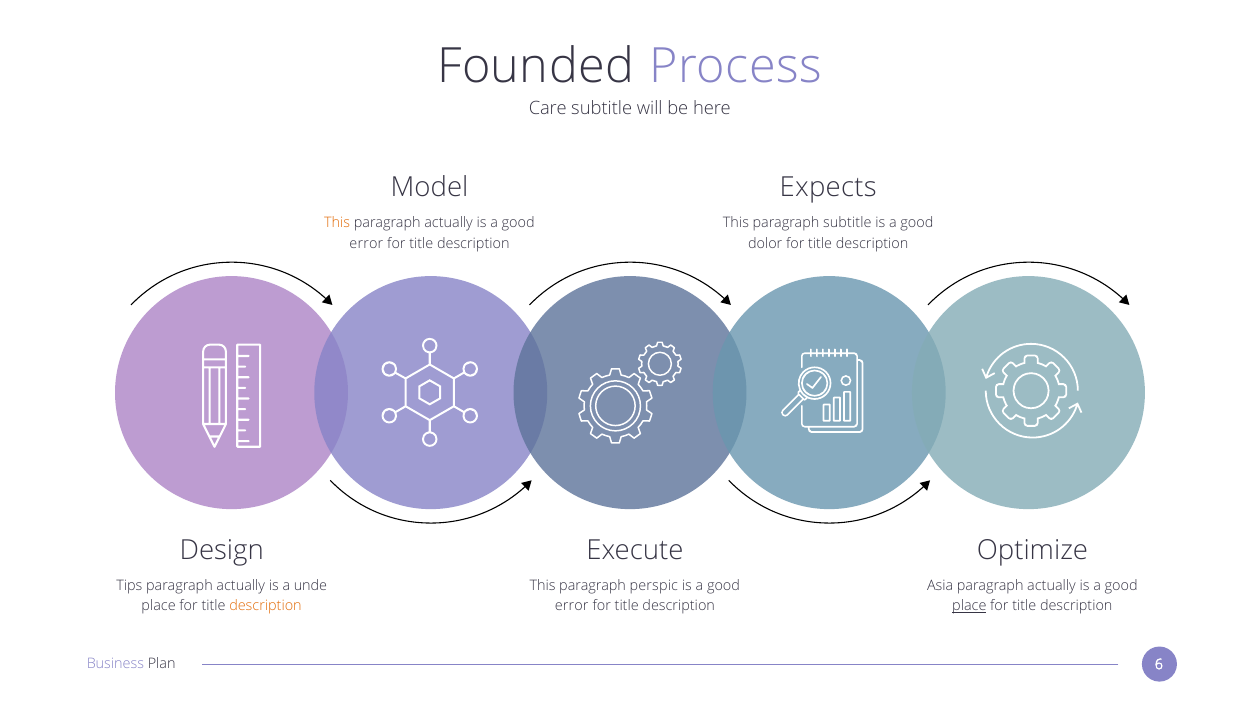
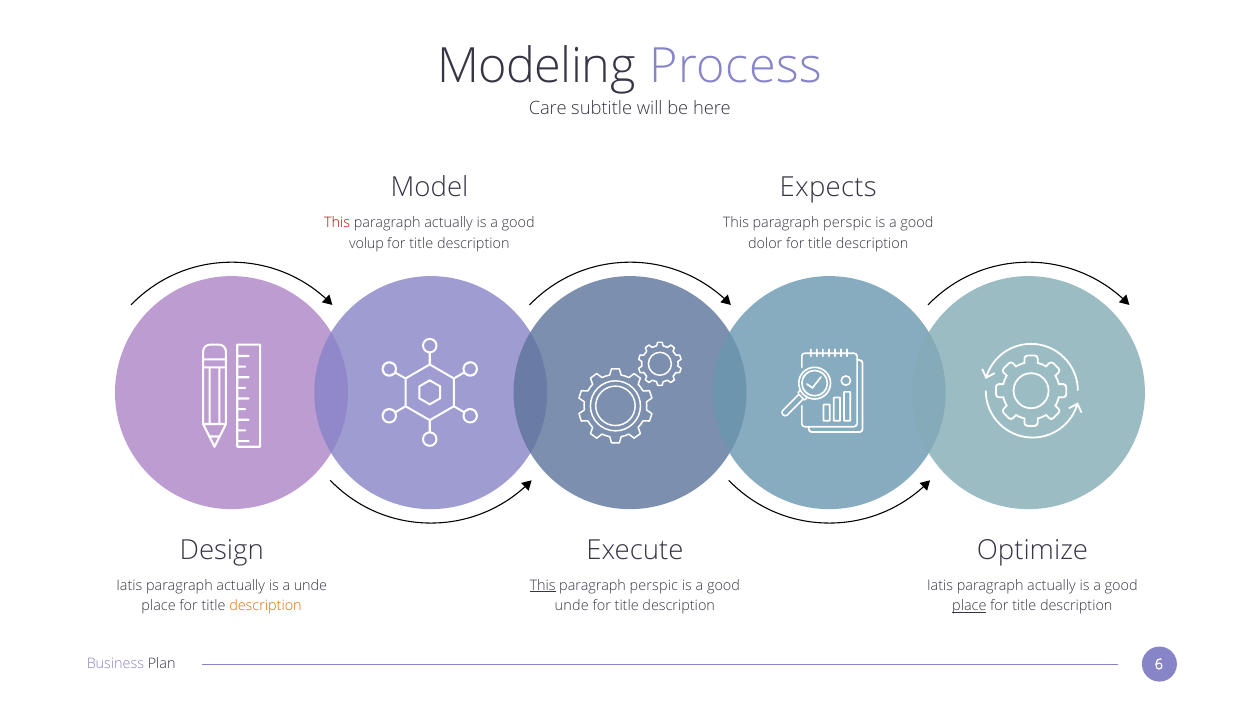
Founded: Founded -> Modeling (536, 67)
This colour: orange -> red (337, 223)
subtitle: subtitle -> perspic (847, 223)
error: error -> volup (366, 243)
Tips: Tips -> Iatis (129, 585)
This underline: none -> present (543, 585)
Asia: Asia -> Iatis (940, 585)
error: error -> unde (572, 606)
